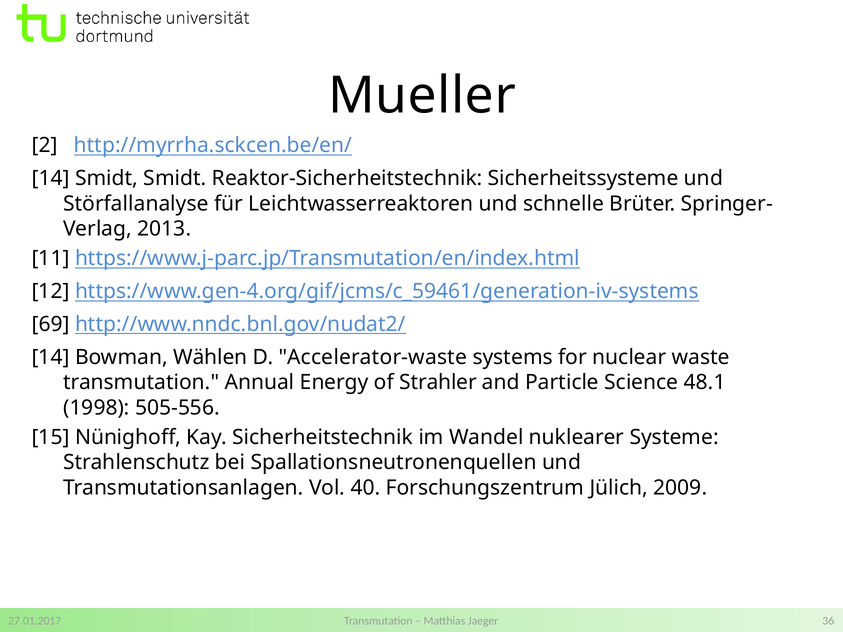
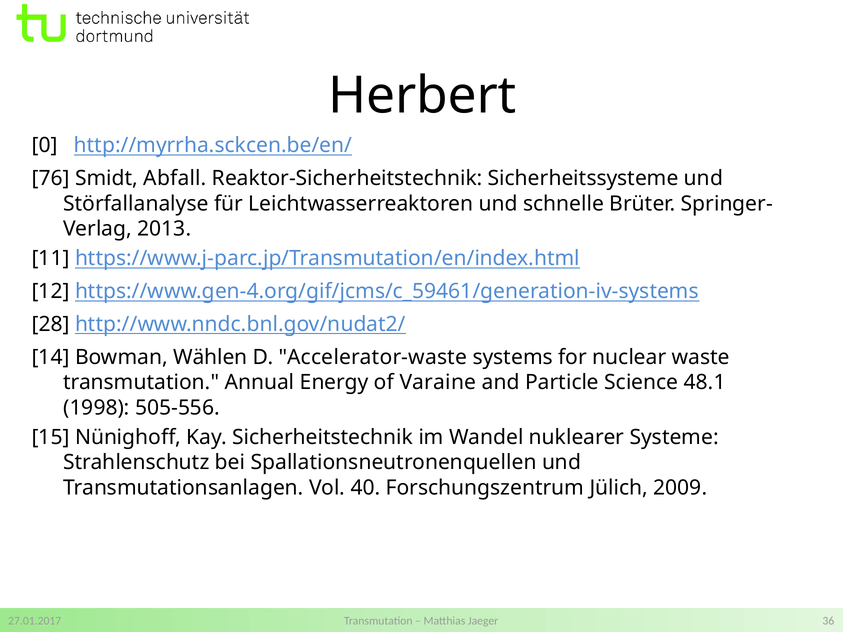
Mueller: Mueller -> Herbert (422, 96)
2: 2 -> 0 (45, 146)
14: 14 -> 76 (51, 178)
Smidt Smidt: Smidt -> Abfall (175, 178)
69: 69 -> 28 (51, 324)
Strahler: Strahler -> Varaine (438, 382)
